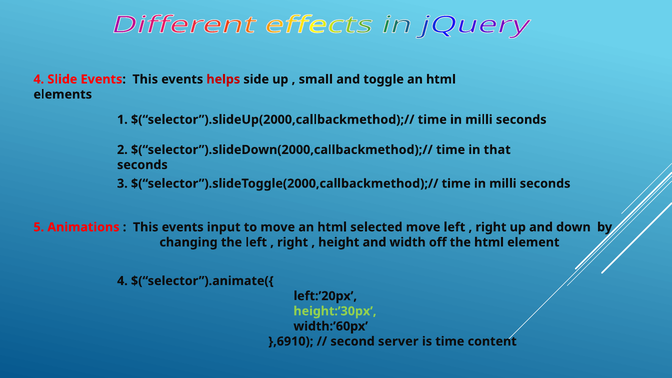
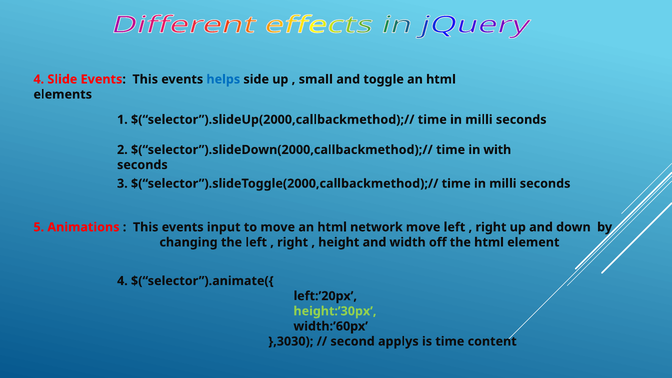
helps colour: red -> blue (223, 79)
that: that -> with (497, 150)
selected: selected -> network (376, 227)
},6910: },6910 -> },3030 (291, 341)
server: server -> applys (398, 341)
